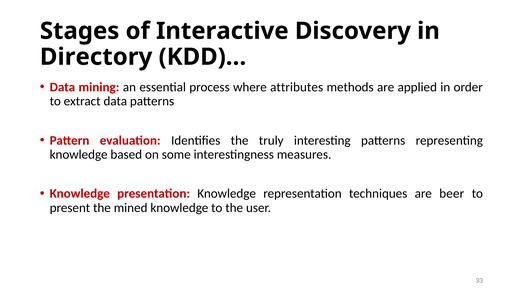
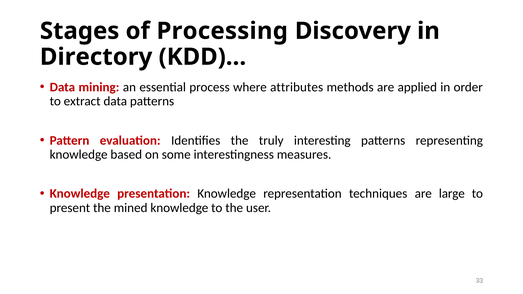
Interactive: Interactive -> Processing (222, 31)
beer: beer -> large (452, 194)
